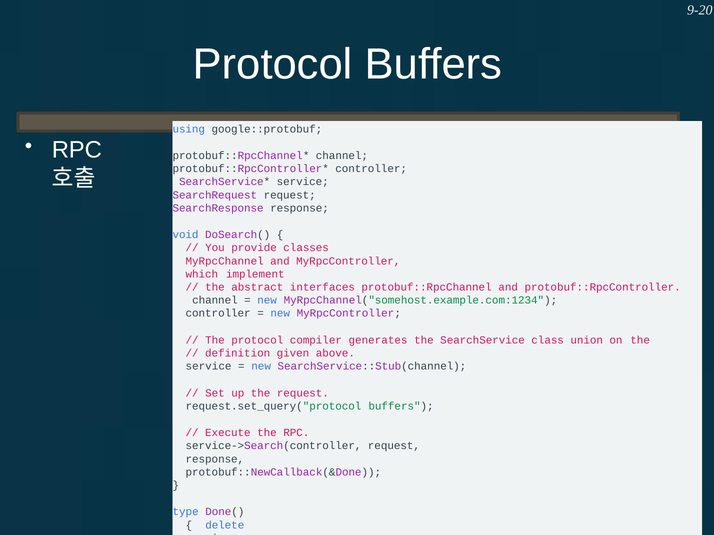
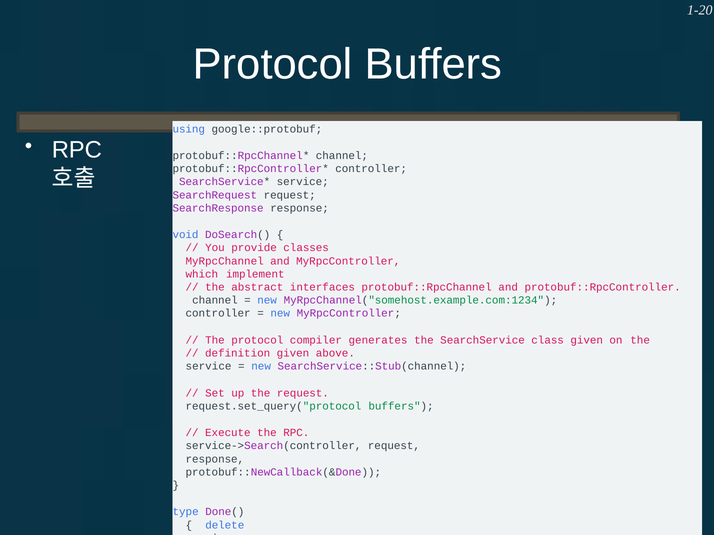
9-20: 9-20 -> 1-20 (700, 10)
class union: union -> given (587, 340)
